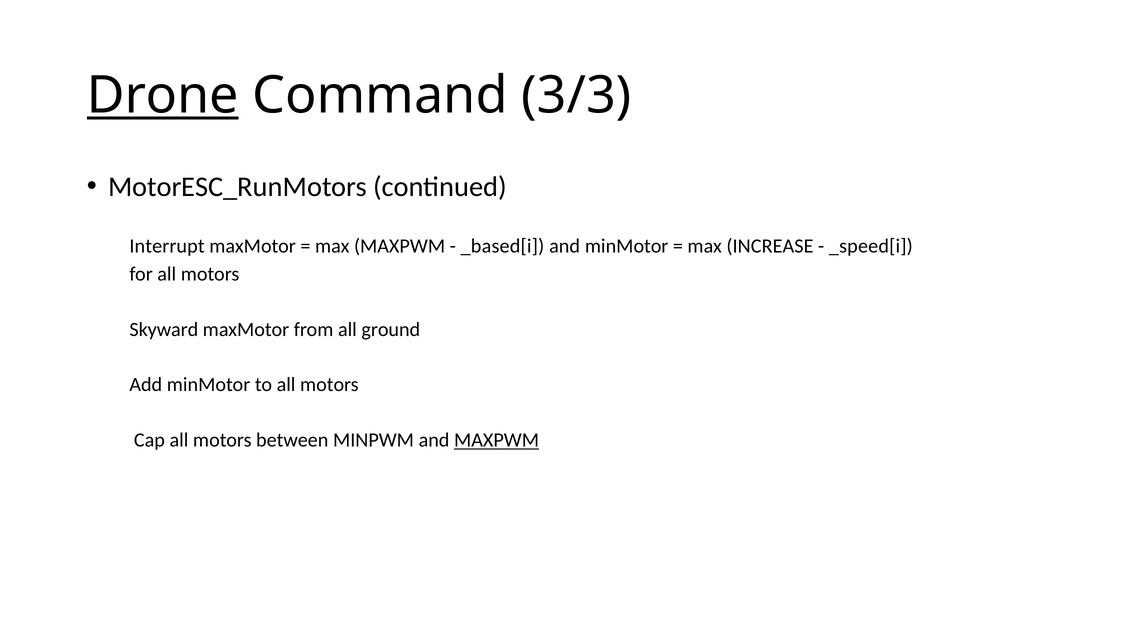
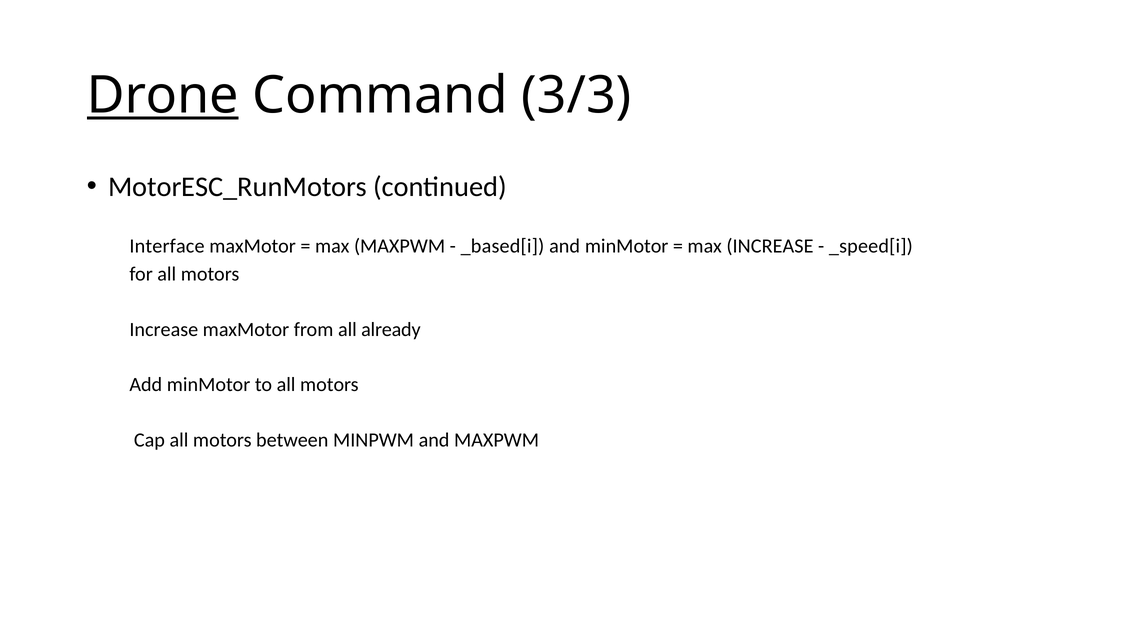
Interrupt: Interrupt -> Interface (167, 246)
Skyward: Skyward -> Increase (164, 330)
ground: ground -> already (391, 330)
MAXPWM underline: present -> none (497, 440)
